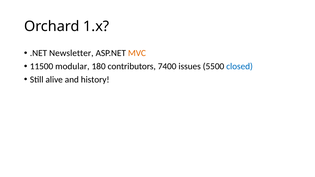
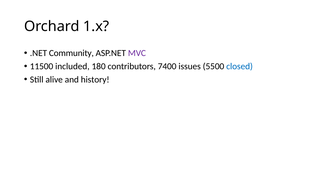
Newsletter: Newsletter -> Community (71, 53)
MVC colour: orange -> purple (137, 53)
modular: modular -> included (72, 66)
